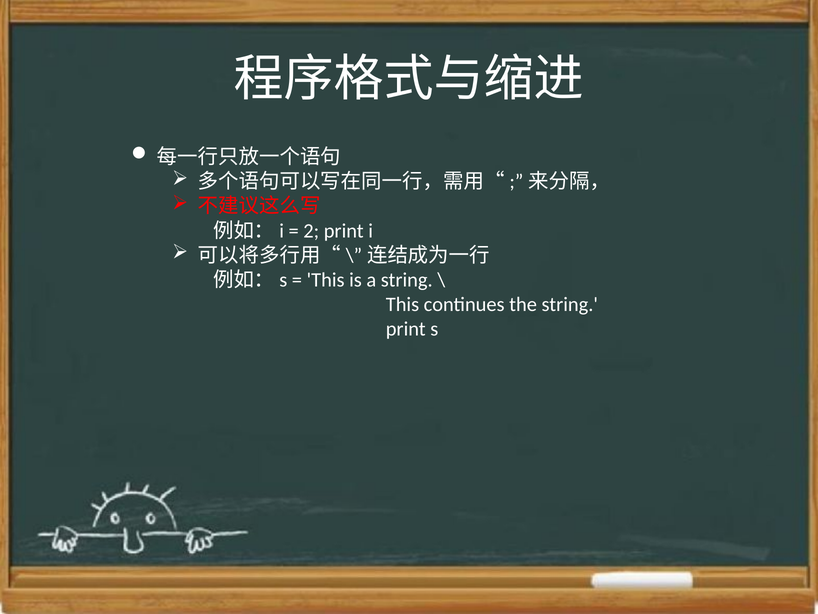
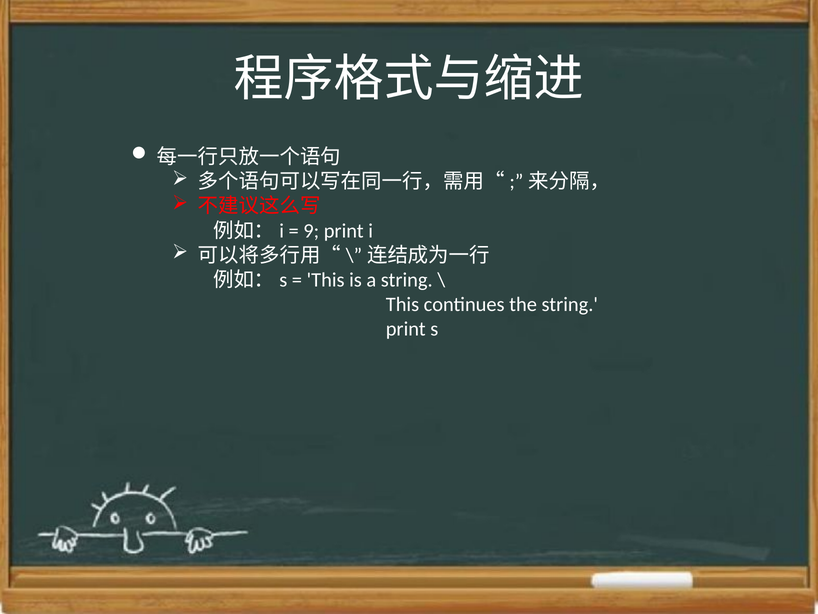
2: 2 -> 9 (311, 231)
